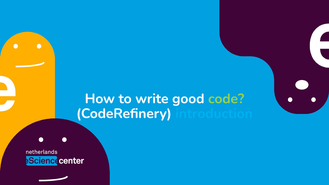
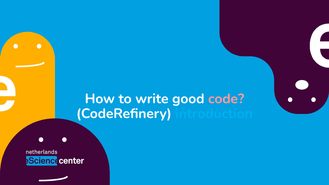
code colour: light green -> pink (226, 99)
